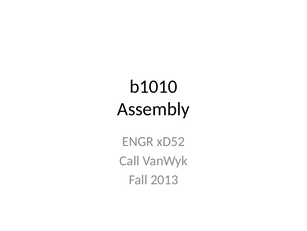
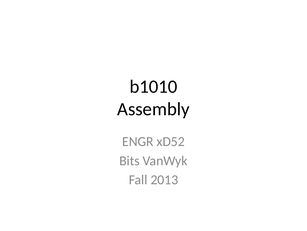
Call: Call -> Bits (130, 160)
